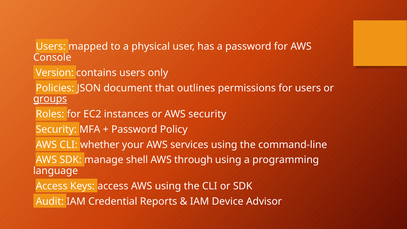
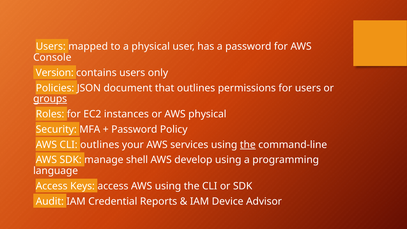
AWS security: security -> physical (207, 114)
CLI whether: whether -> outlines (100, 145)
the underline: none -> present (248, 145)
through: through -> develop (193, 160)
